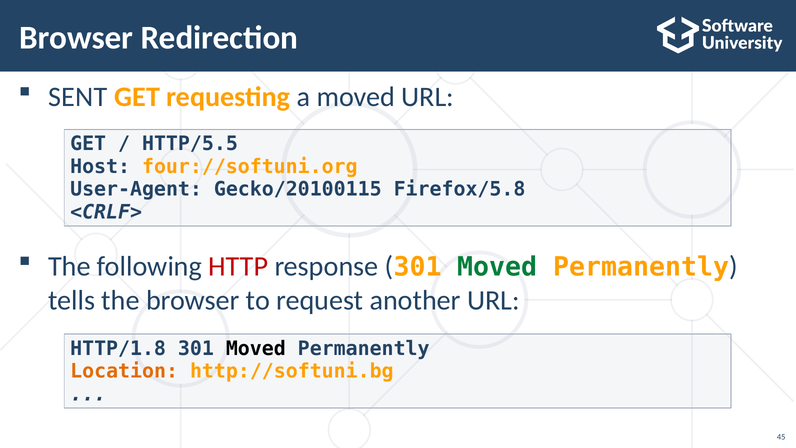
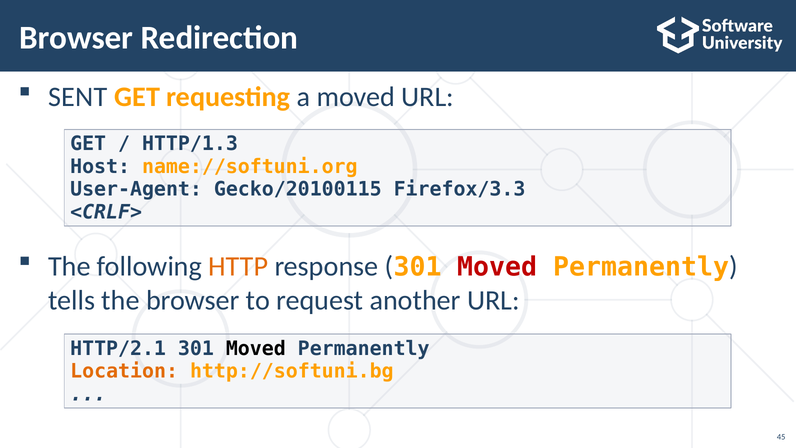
HTTP/5.5: HTTP/5.5 -> HTTP/1.3 (190, 144)
four://softuni.org: four://softuni.org -> name://softuni.org (250, 167)
Firefox/5.8: Firefox/5.8 -> Firefox/3.3 (460, 189)
HTTP colour: red -> orange (238, 266)
Moved colour: green -> red (497, 267)
HTTP/1.8: HTTP/1.8 -> HTTP/2.1 (118, 348)
